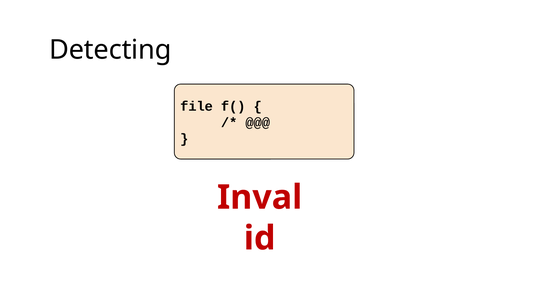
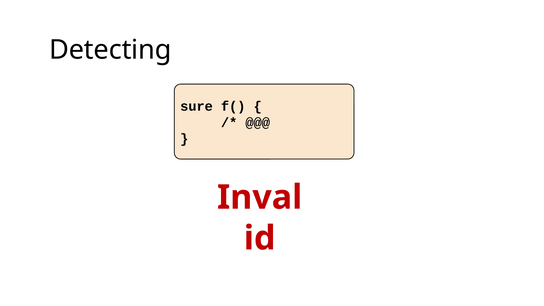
file: file -> sure (197, 106)
